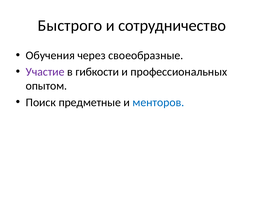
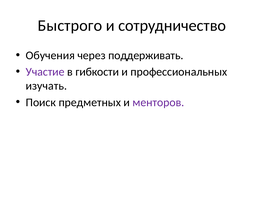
своеобразные: своеобразные -> поддерживать (146, 55)
опытом: опытом -> изучать (46, 86)
предметные: предметные -> предметных (90, 102)
менторов colour: blue -> purple (158, 102)
